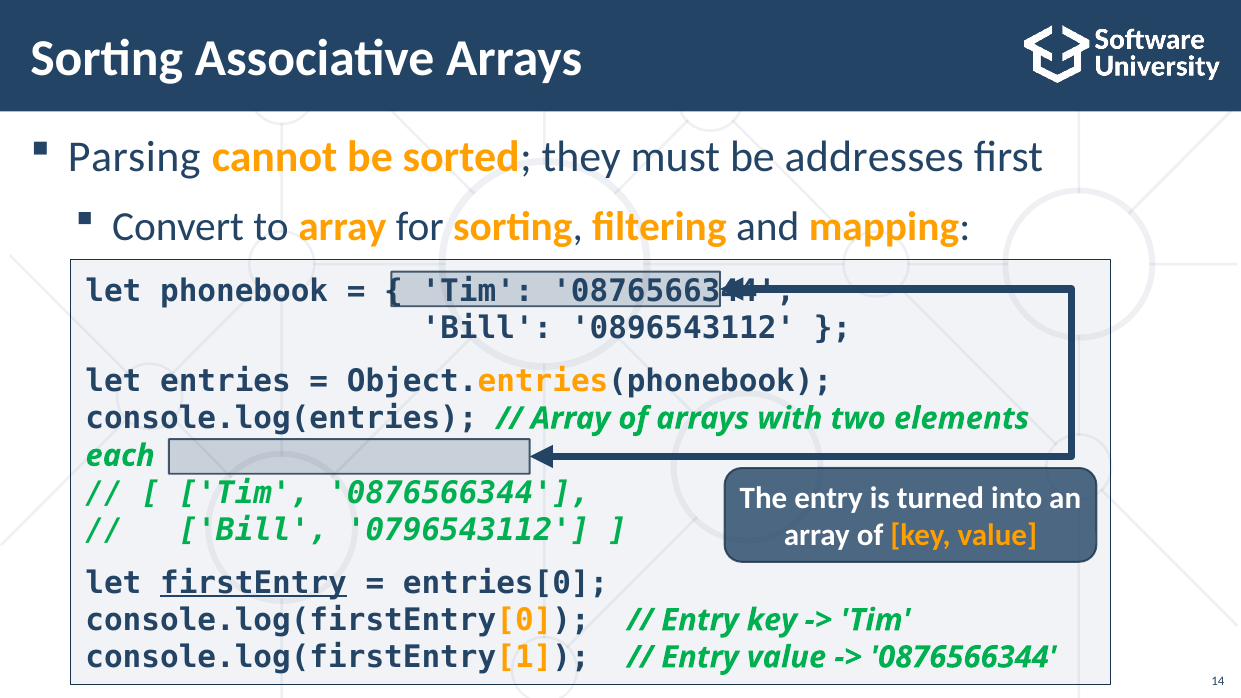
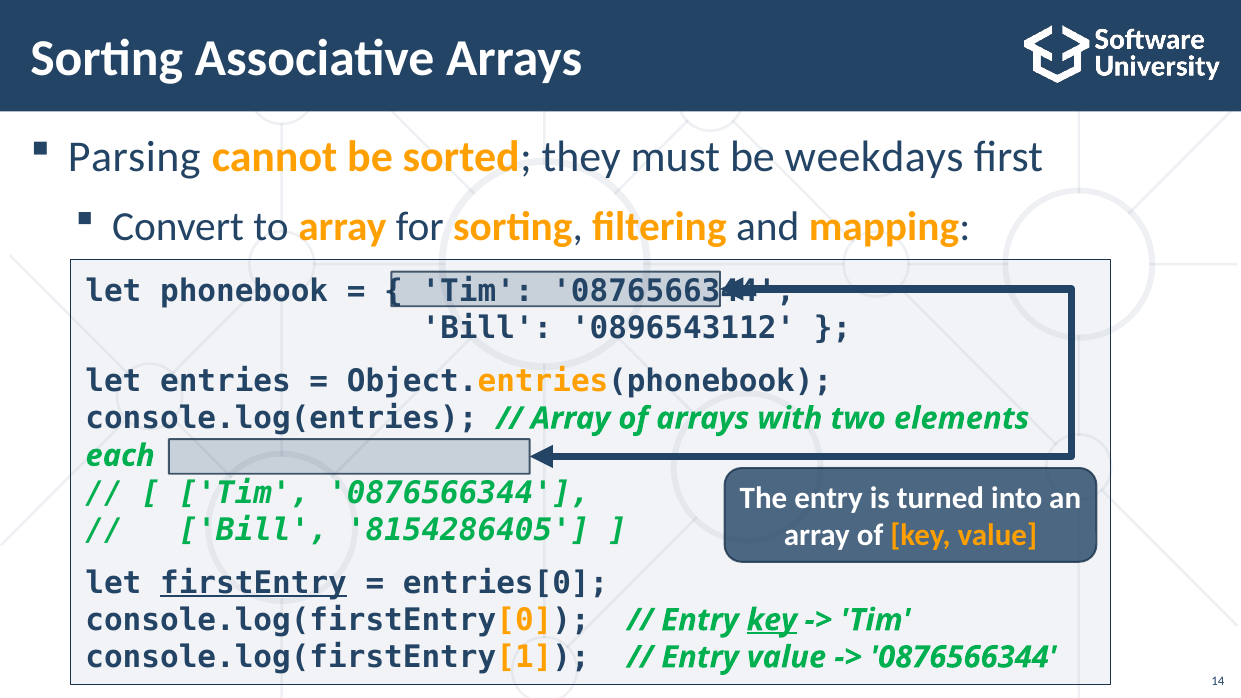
addresses: addresses -> weekdays (874, 157)
0796543112: 0796543112 -> 8154286405 (468, 530)
key underline: none -> present (772, 620)
